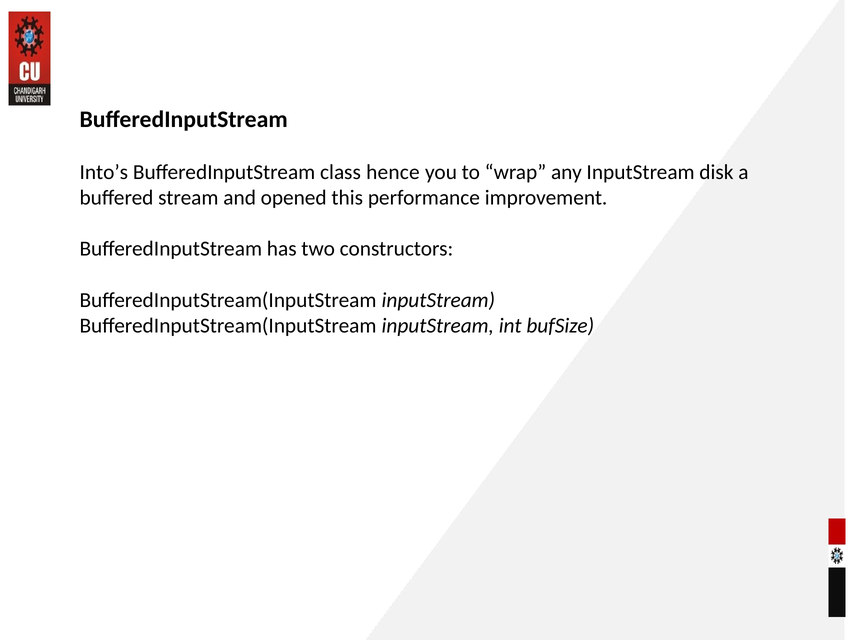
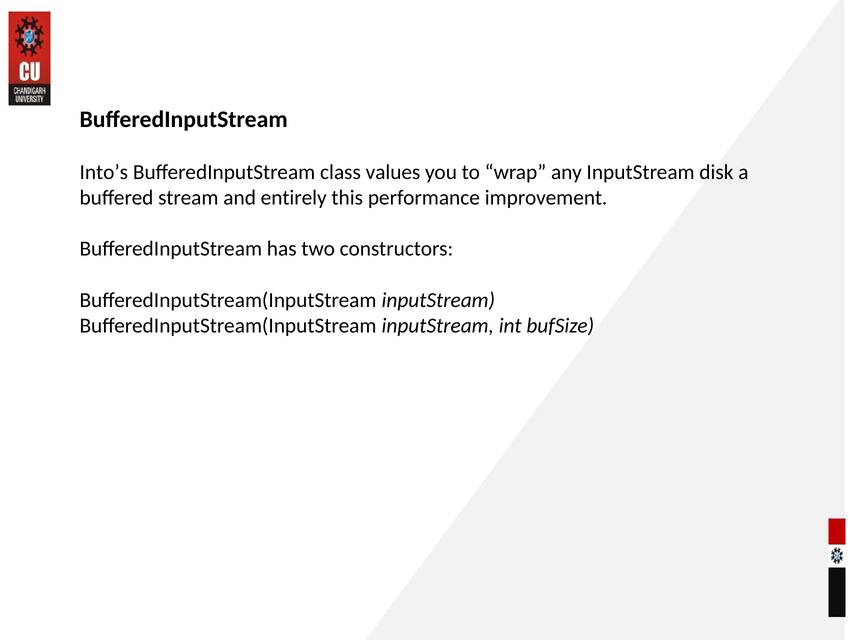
hence: hence -> values (393, 172)
opened: opened -> entirely (294, 198)
